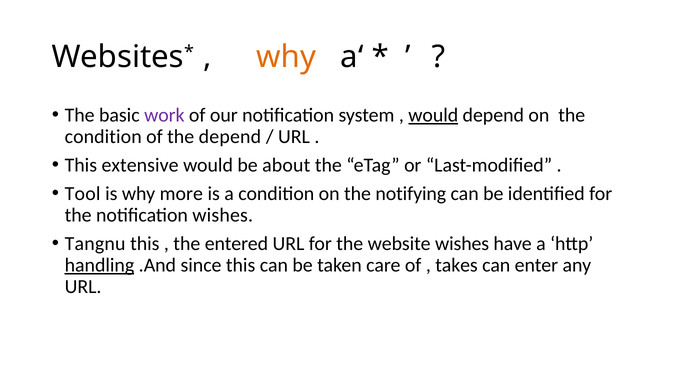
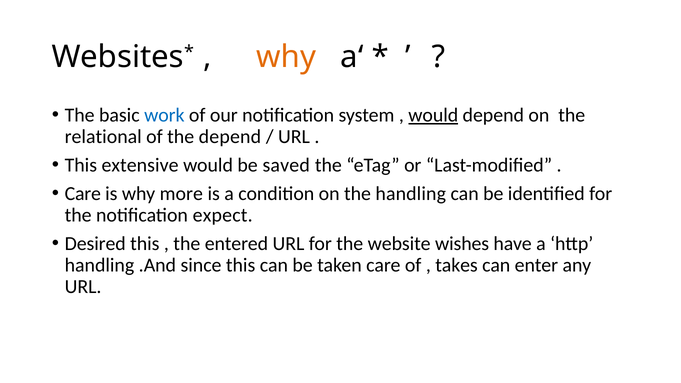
work colour: purple -> blue (164, 115)
condition: condition -> relational (103, 137)
about: about -> saved (286, 165)
Tool: Tool -> Care (83, 194)
the notifying: notifying -> handling (411, 194)
notification wishes: wishes -> expect (223, 215)
Tangnu: Tangnu -> Desired (95, 244)
handling underline: present -> none (99, 265)
